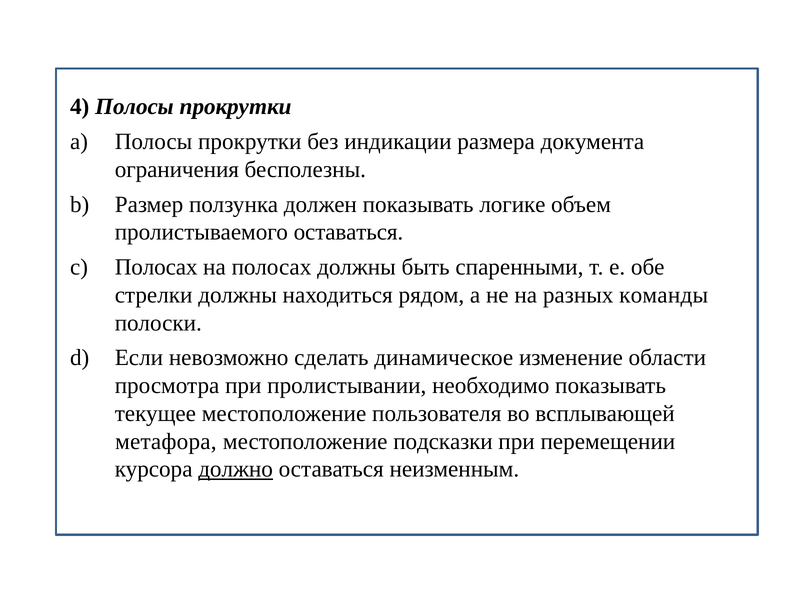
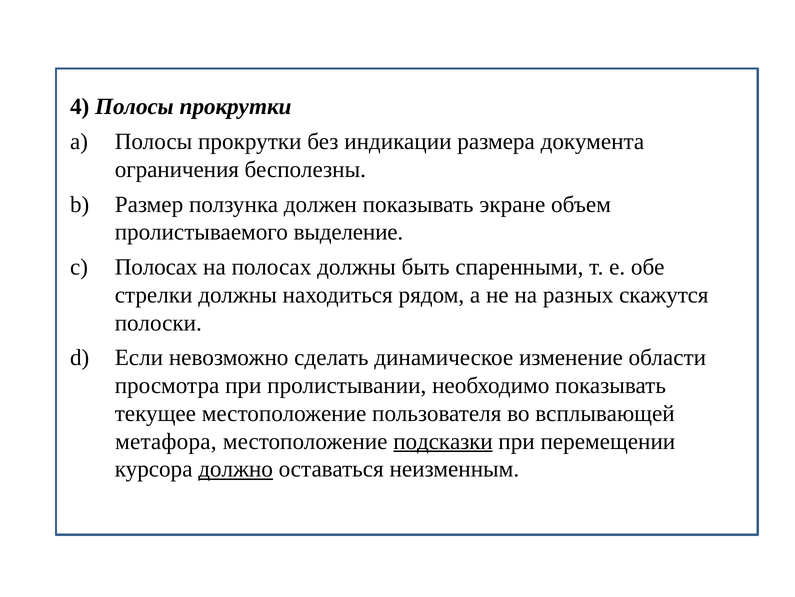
логике: логике -> экране (512, 204)
пролистываемого оставаться: оставаться -> выделение (348, 232)
команды: команды -> скажутся (664, 295)
подсказки underline: none -> present (443, 441)
